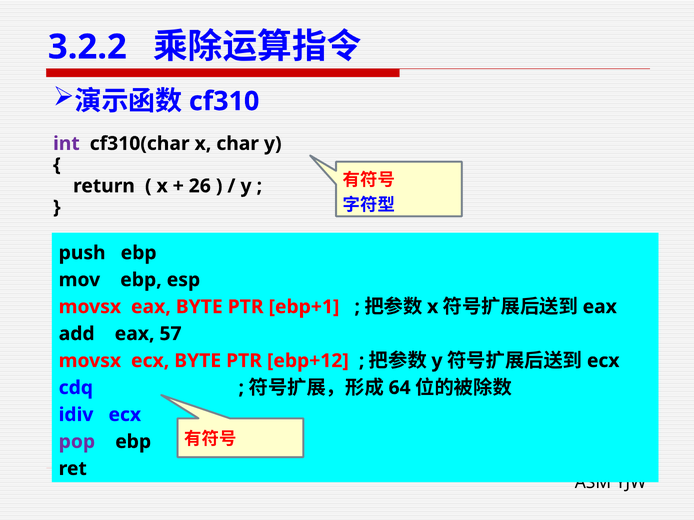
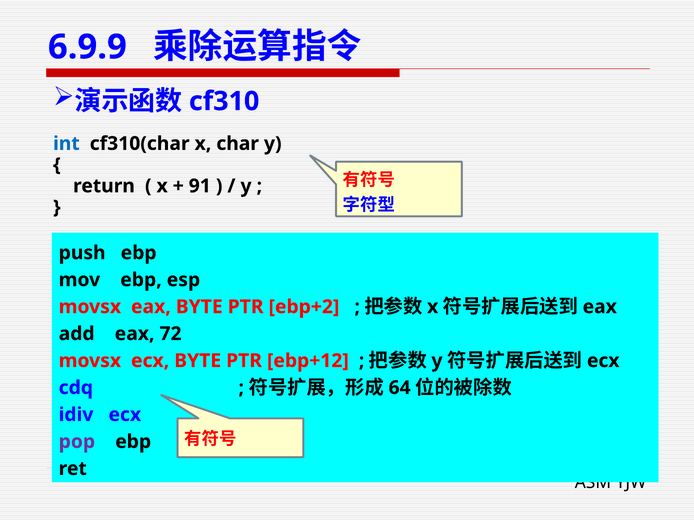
3.2.2: 3.2.2 -> 6.9.9 (87, 47)
int colour: purple -> blue (66, 144)
26: 26 -> 91 (200, 186)
ebp+1: ebp+1 -> ebp+2 (304, 307)
57: 57 -> 72 (171, 334)
